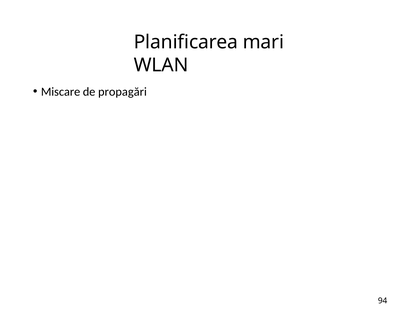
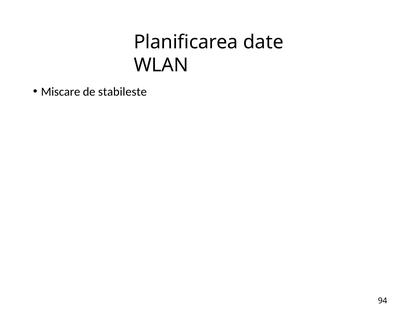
mari: mari -> date (263, 42)
propagări: propagări -> stabileste (122, 92)
